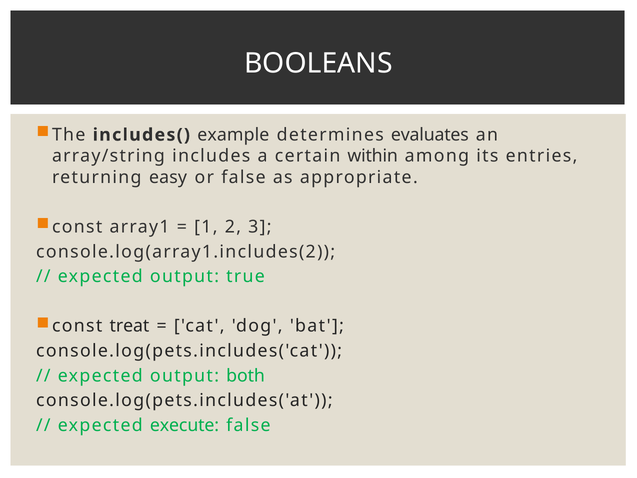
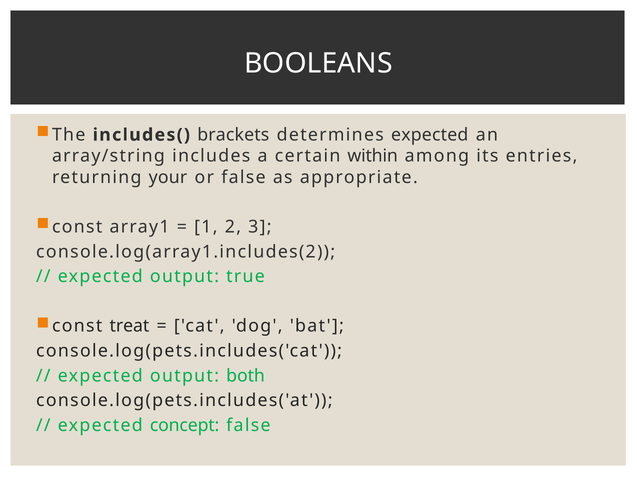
example: example -> brackets (233, 135)
determines evaluates: evaluates -> expected (430, 135)
easy: easy -> your (168, 177)
execute: execute -> concept (185, 425)
